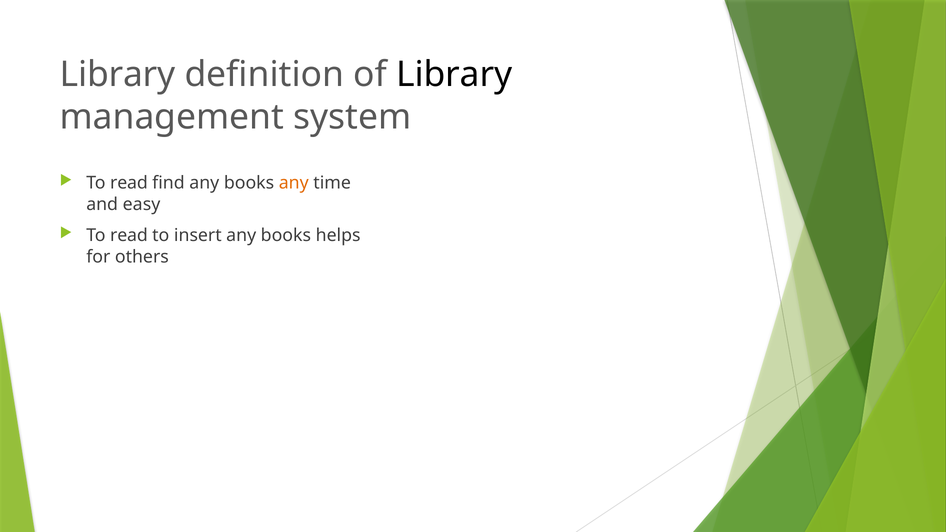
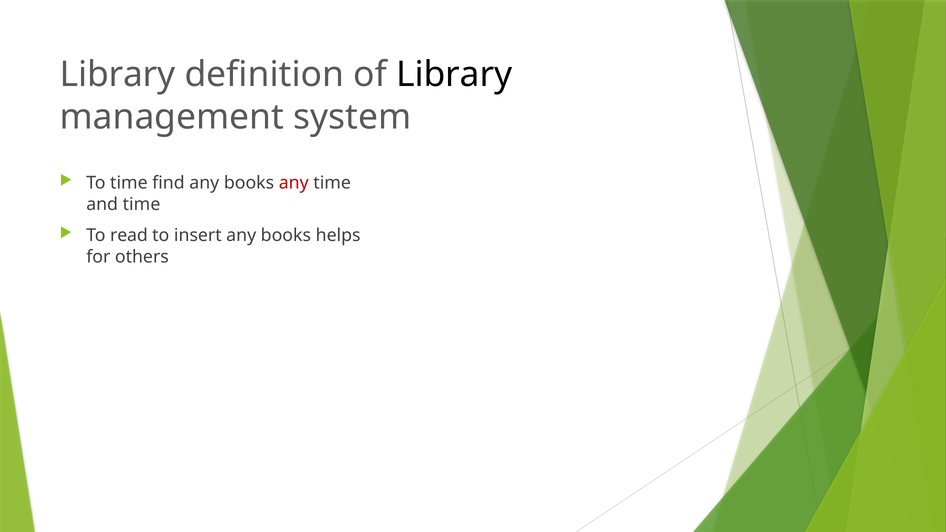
read: read -> time (129, 183)
any colour: orange -> red (294, 183)
and easy: easy -> time (142, 204)
